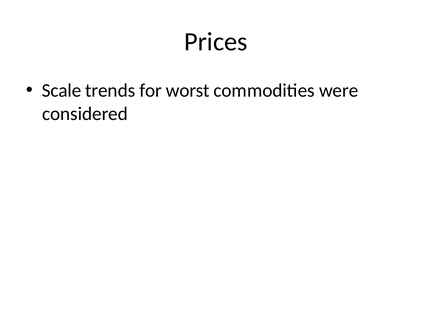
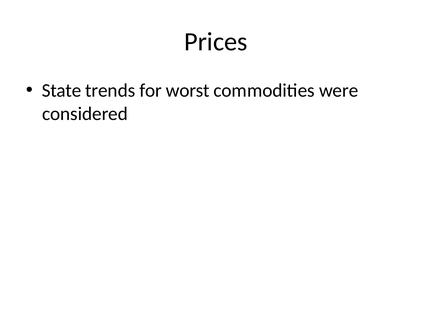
Scale: Scale -> State (62, 91)
